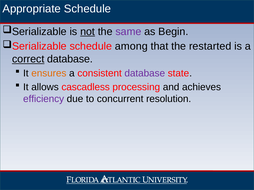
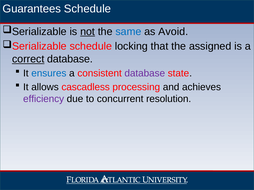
Appropriate: Appropriate -> Guarantees (32, 9)
same colour: purple -> blue (128, 32)
Begin: Begin -> Avoid (173, 32)
among: among -> locking (131, 46)
restarted: restarted -> assigned (210, 46)
ensures colour: orange -> blue (49, 73)
